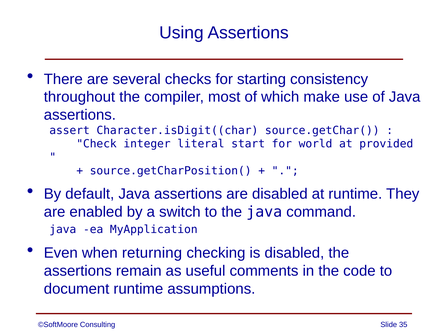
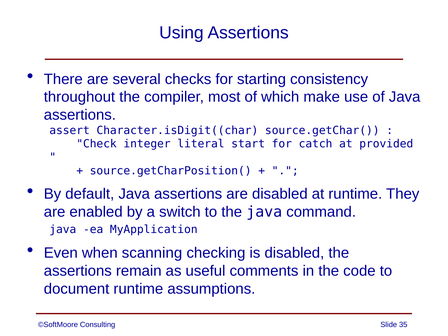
world: world -> catch (316, 144)
returning: returning -> scanning (152, 253)
